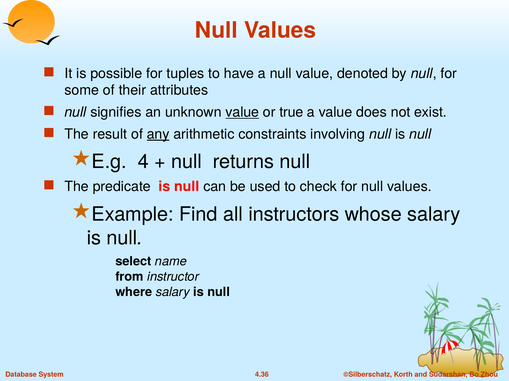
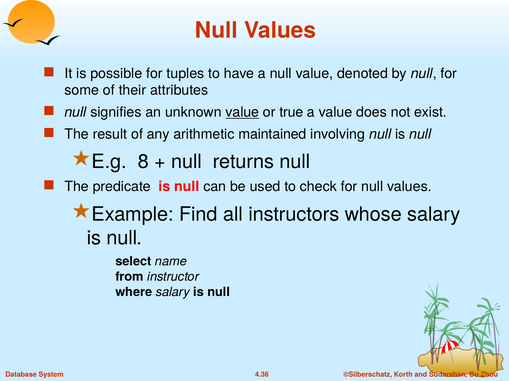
any underline: present -> none (158, 134)
constraints: constraints -> maintained (272, 134)
4: 4 -> 8 (143, 162)
